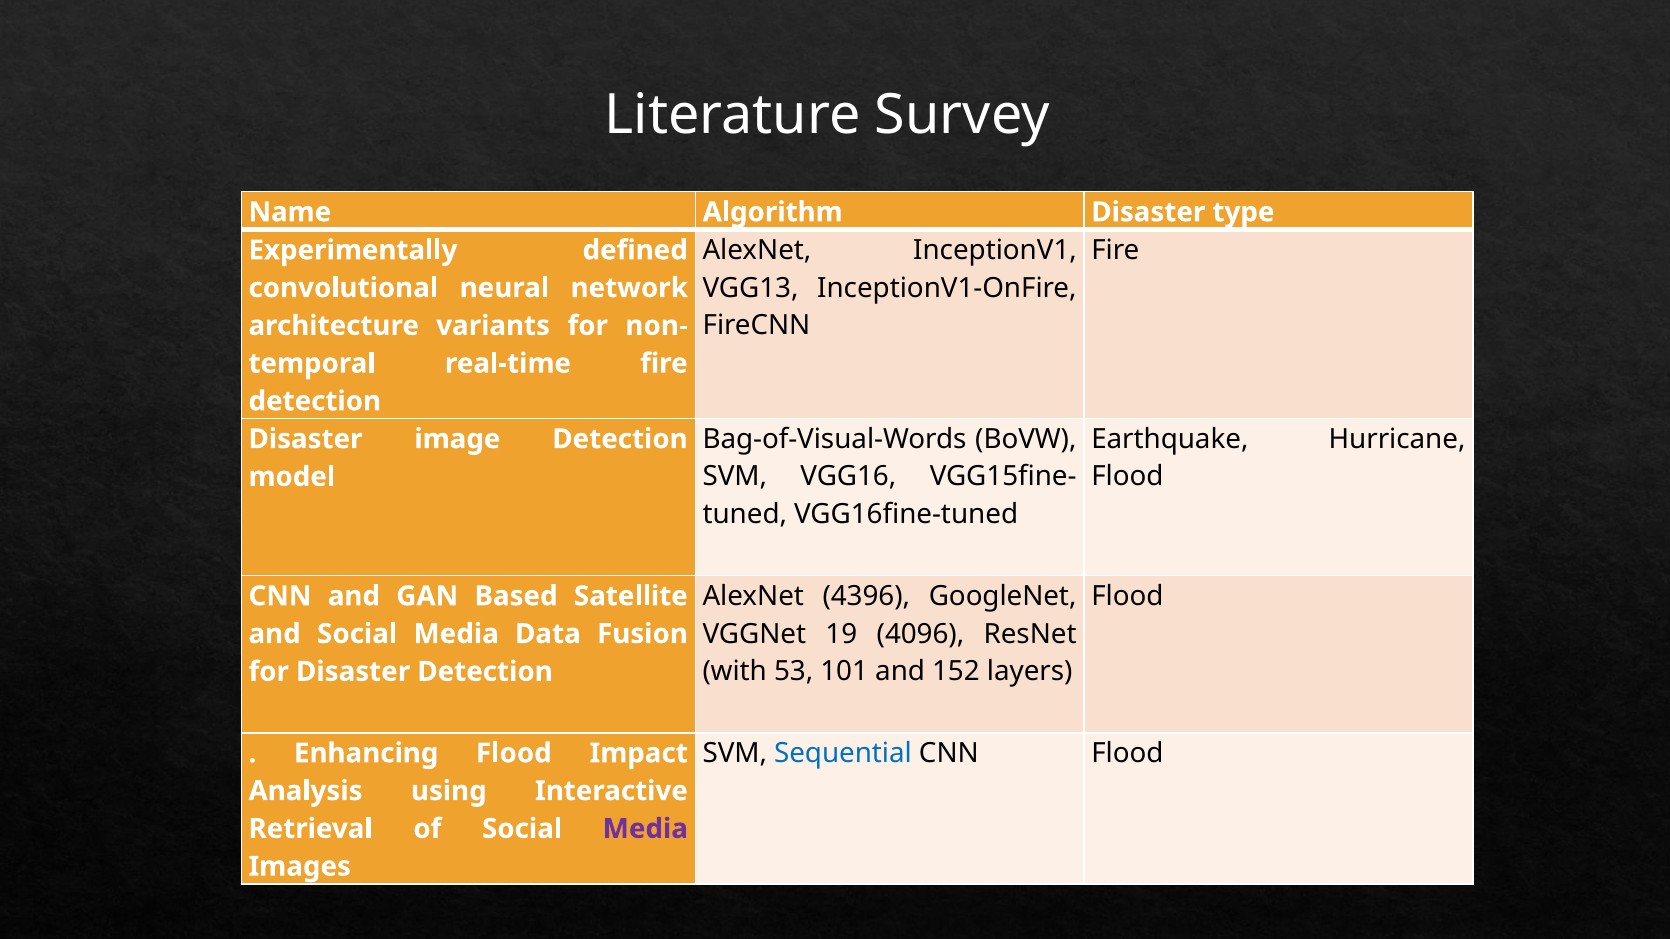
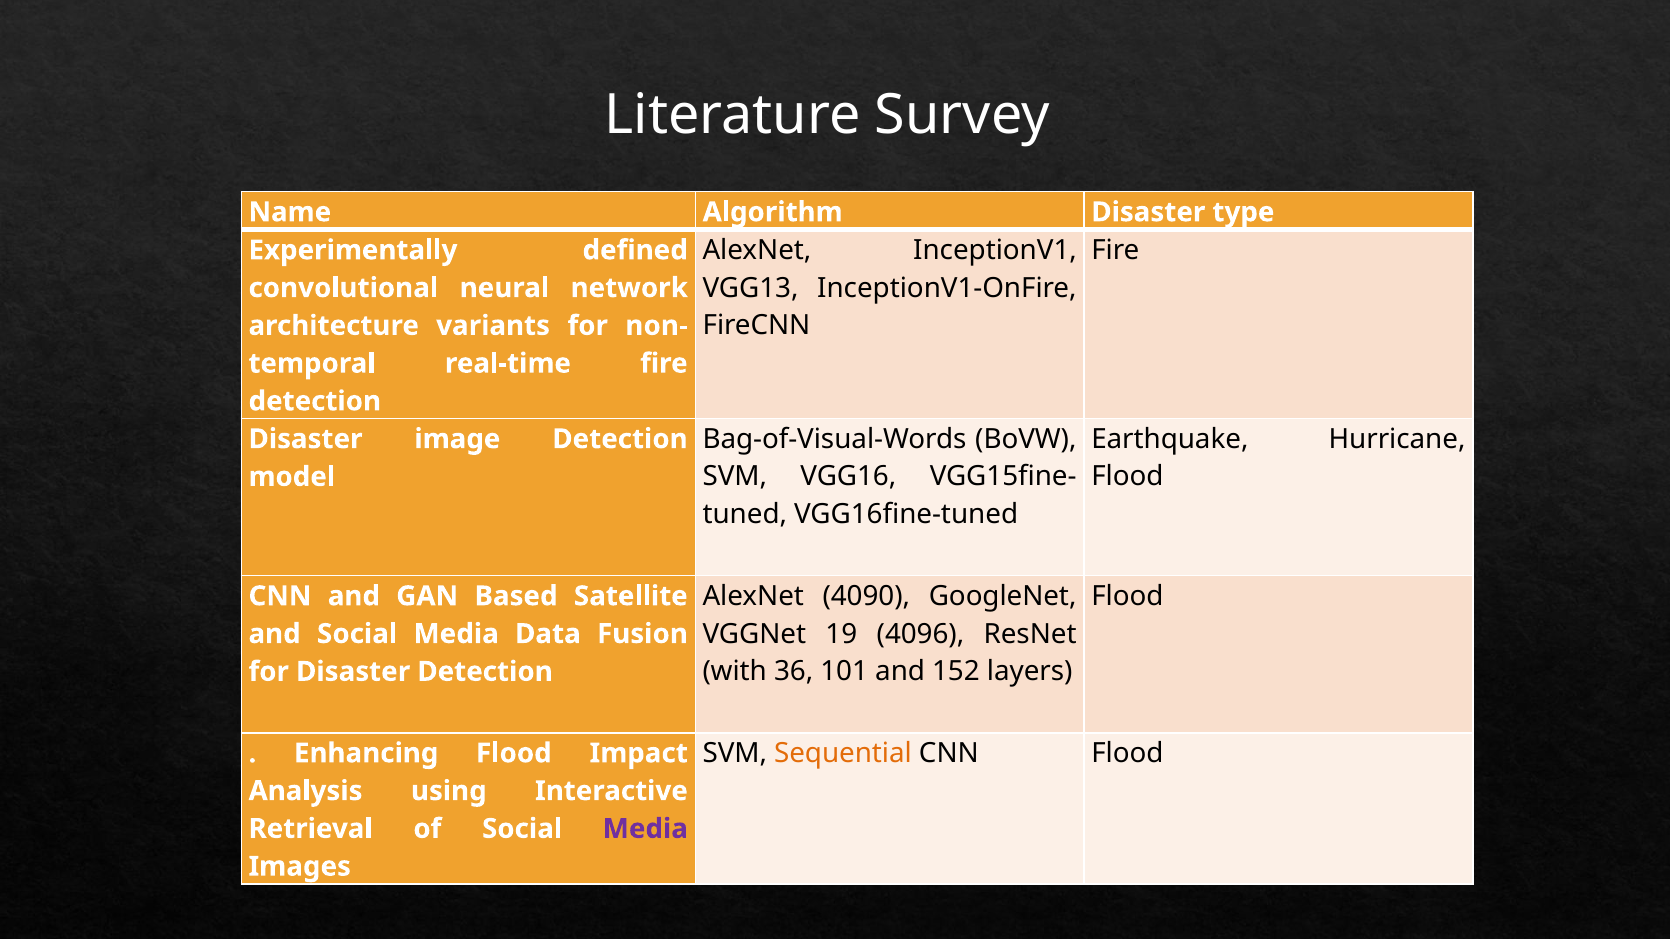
4396: 4396 -> 4090 (866, 596)
53: 53 -> 36 (794, 672)
Sequential colour: blue -> orange (843, 754)
